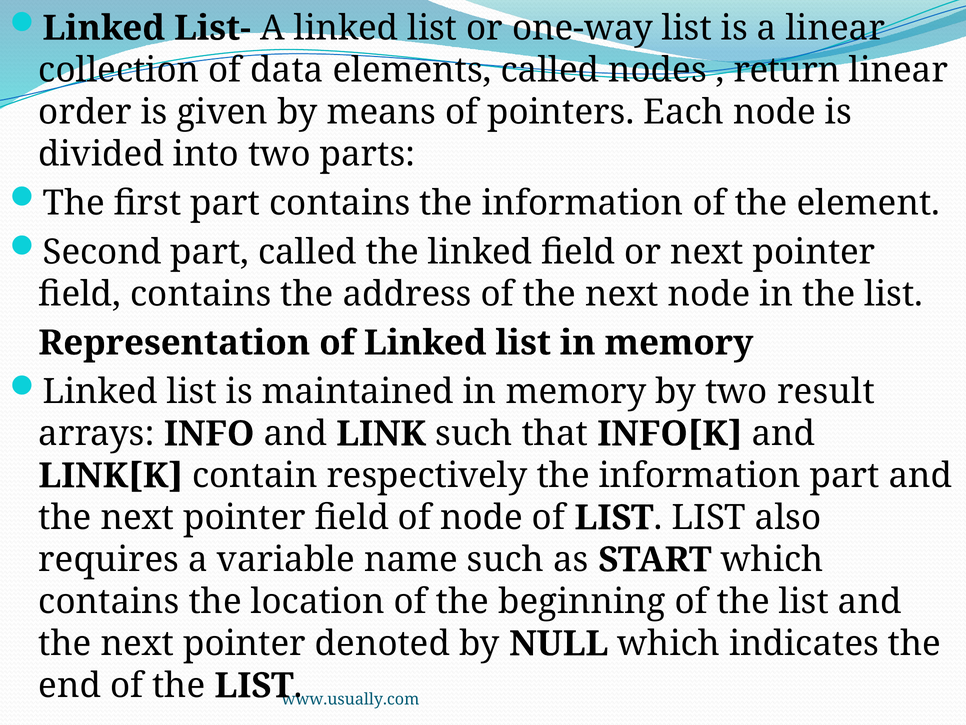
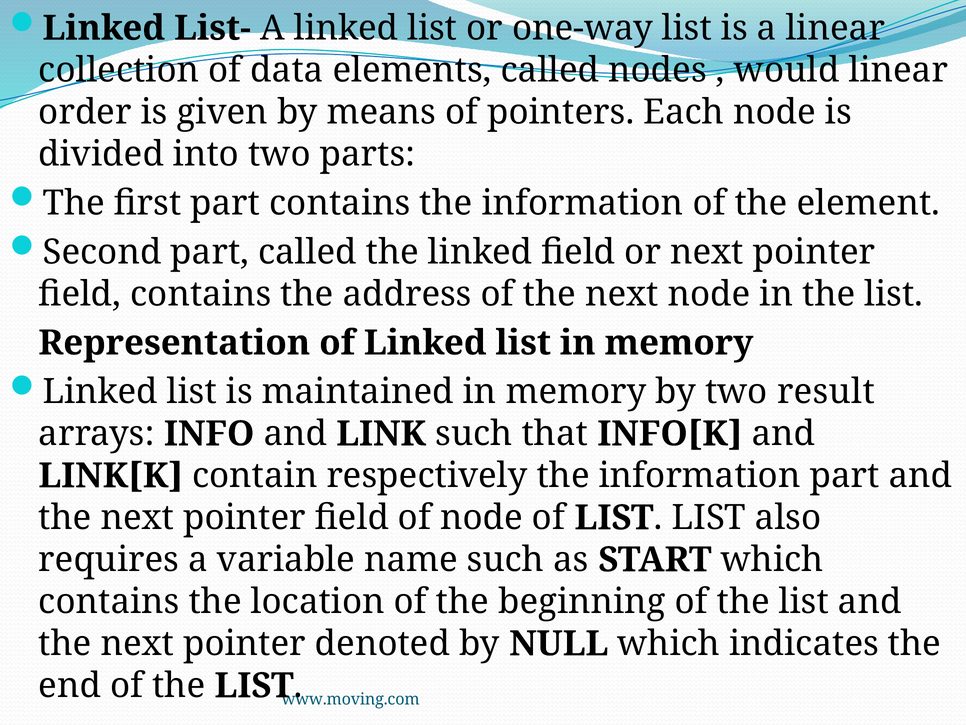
return: return -> would (787, 70)
www.usually.com: www.usually.com -> www.moving.com (351, 699)
